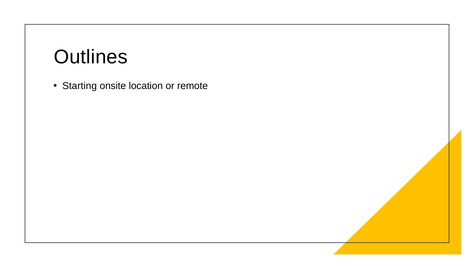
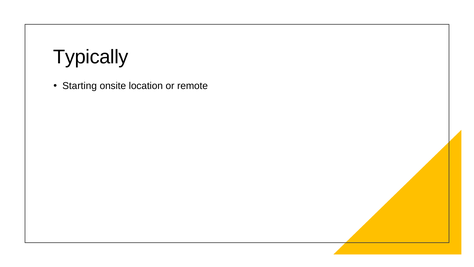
Outlines: Outlines -> Typically (91, 57)
